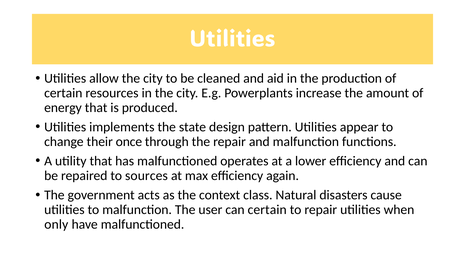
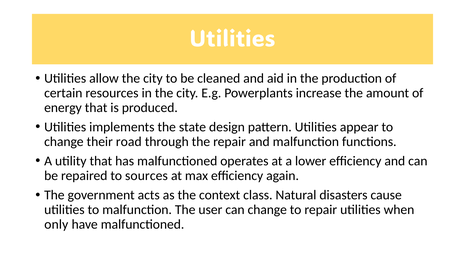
once: once -> road (129, 142)
can certain: certain -> change (267, 210)
